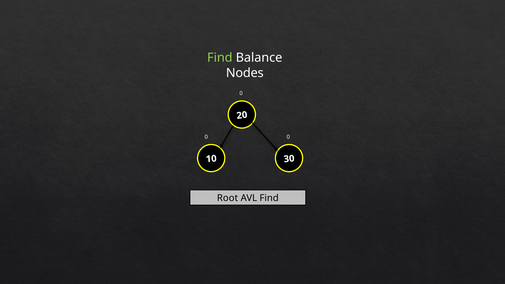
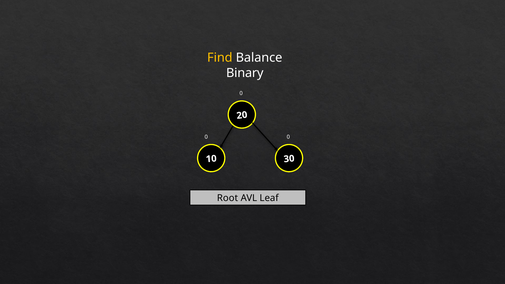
Find colour: light green -> yellow (220, 58)
Nodes: Nodes -> Binary (245, 73)
AVL Find: Find -> Leaf (269, 198)
